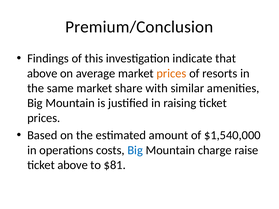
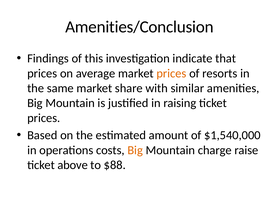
Premium/Conclusion: Premium/Conclusion -> Amenities/Conclusion (139, 27)
above: above -> prices (42, 73)
Big colour: blue -> orange (135, 150)
$81: $81 -> $88 (115, 165)
